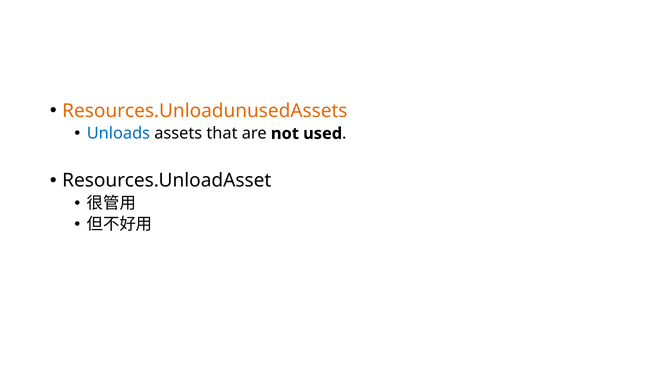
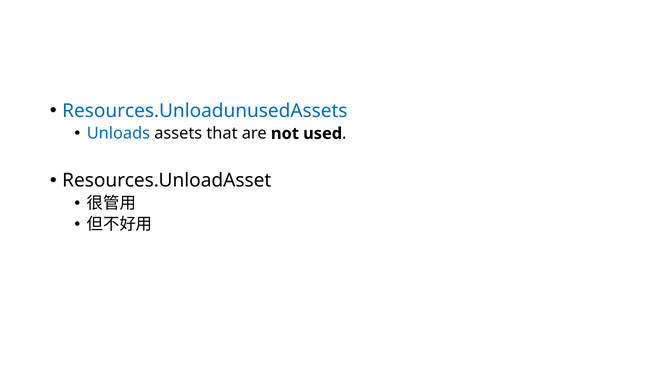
Resources.UnloadunusedAssets colour: orange -> blue (205, 111)
